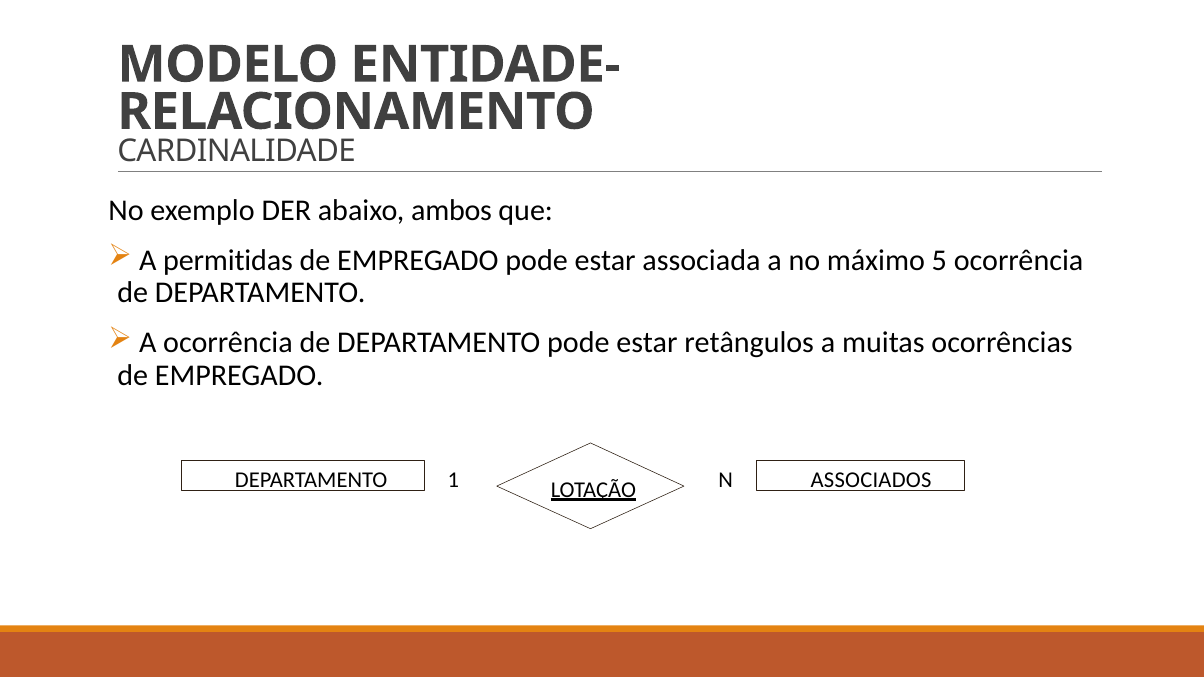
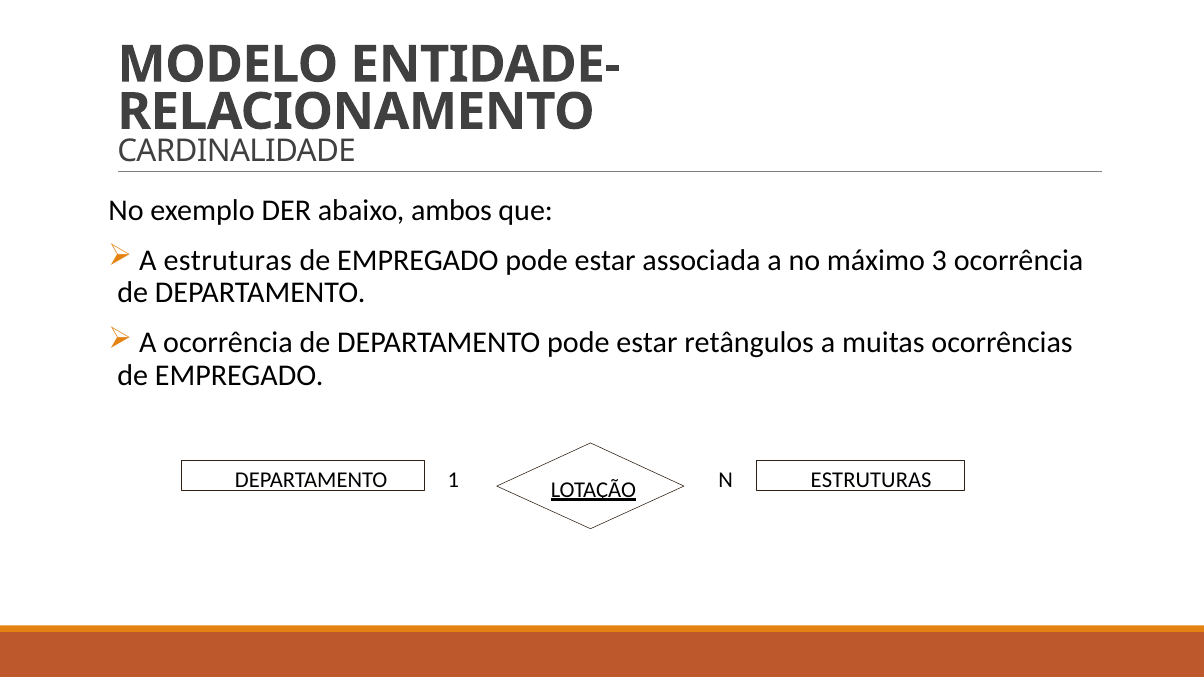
A permitidas: permitidas -> estruturas (228, 261)
5: 5 -> 3 (939, 261)
DEPARTAMENTO ASSOCIADOS: ASSOCIADOS -> ESTRUTURAS (871, 480)
